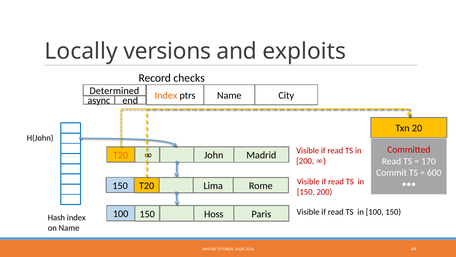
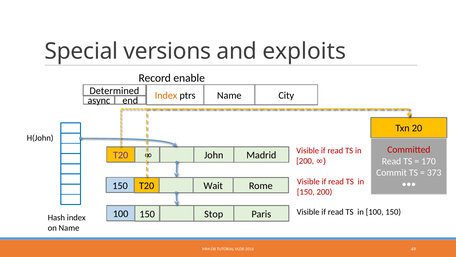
Locally: Locally -> Special (81, 51)
checks: checks -> enable (189, 78)
T20 colour: orange -> purple (121, 155)
600: 600 -> 373 (434, 172)
Lima: Lima -> Wait (213, 185)
Hoss: Hoss -> Stop (214, 214)
